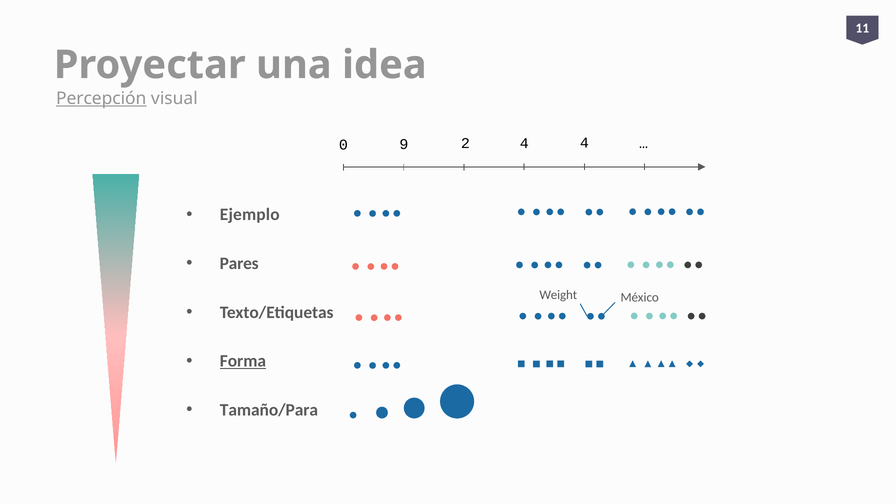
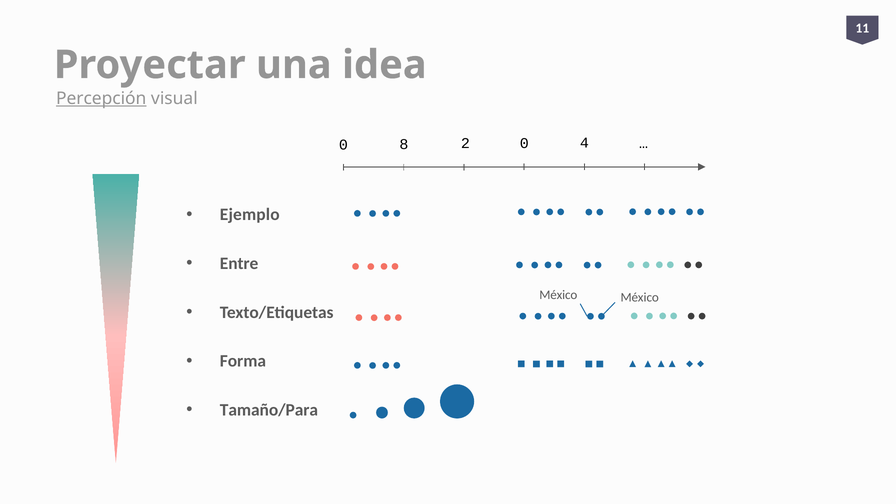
9: 9 -> 8 (404, 144)
2 4: 4 -> 0 (524, 143)
Pares: Pares -> Entre (239, 264)
Weight: Weight -> México (558, 295)
Forma underline: present -> none (243, 361)
